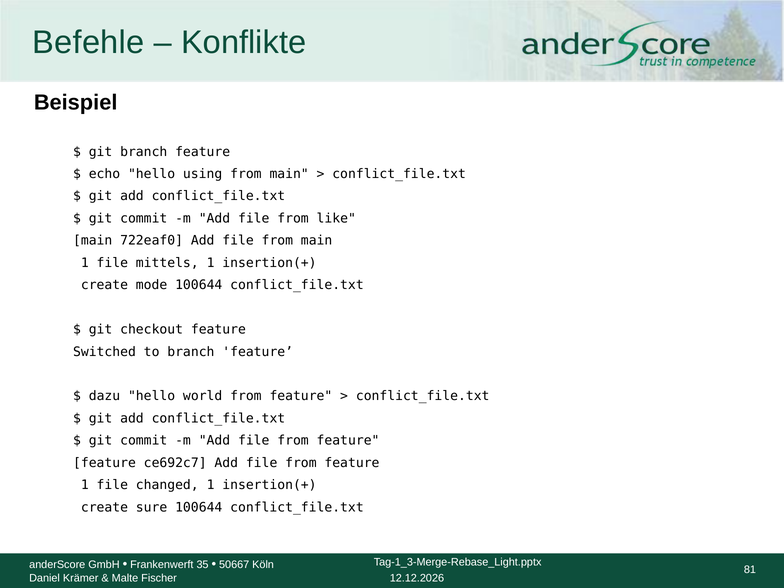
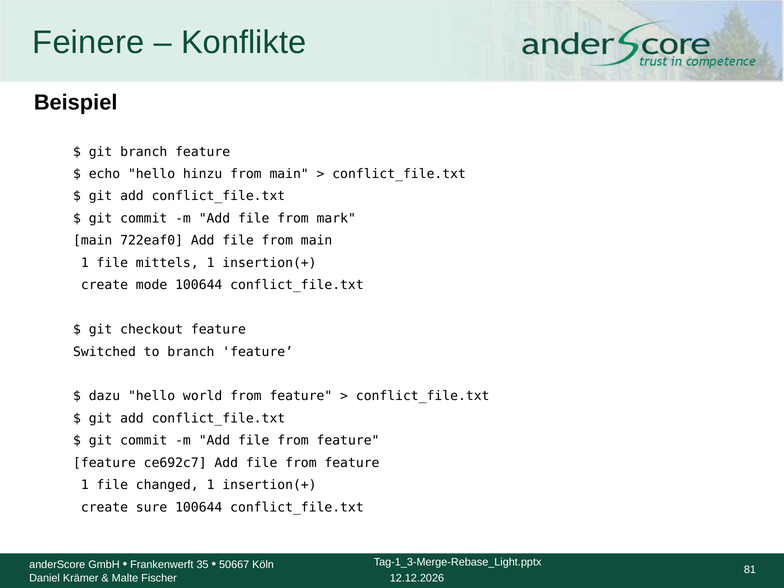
Befehle: Befehle -> Feinere (88, 42)
using: using -> hinzu (203, 174)
like: like -> mark (336, 218)
